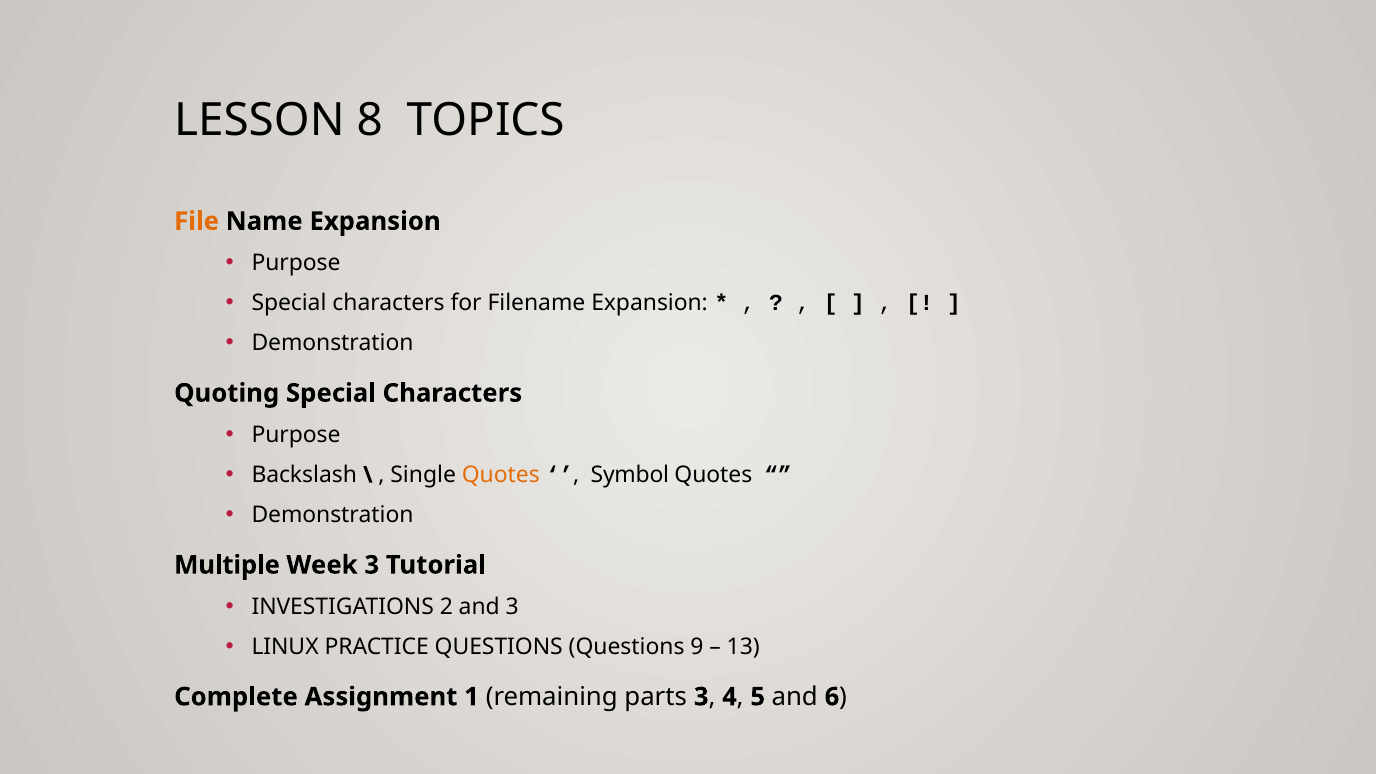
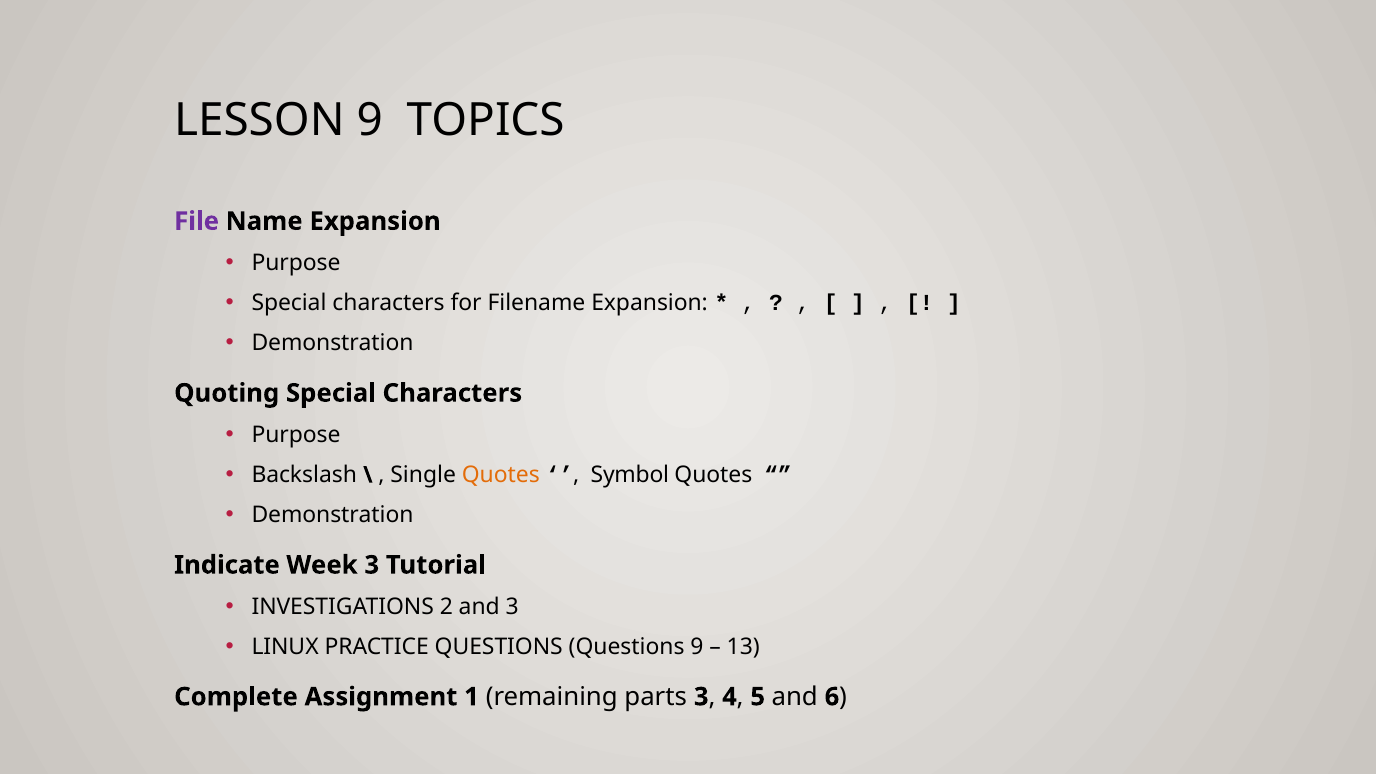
LESSON 8: 8 -> 9 (370, 120)
File colour: orange -> purple (197, 221)
Multiple: Multiple -> Indicate (227, 565)
